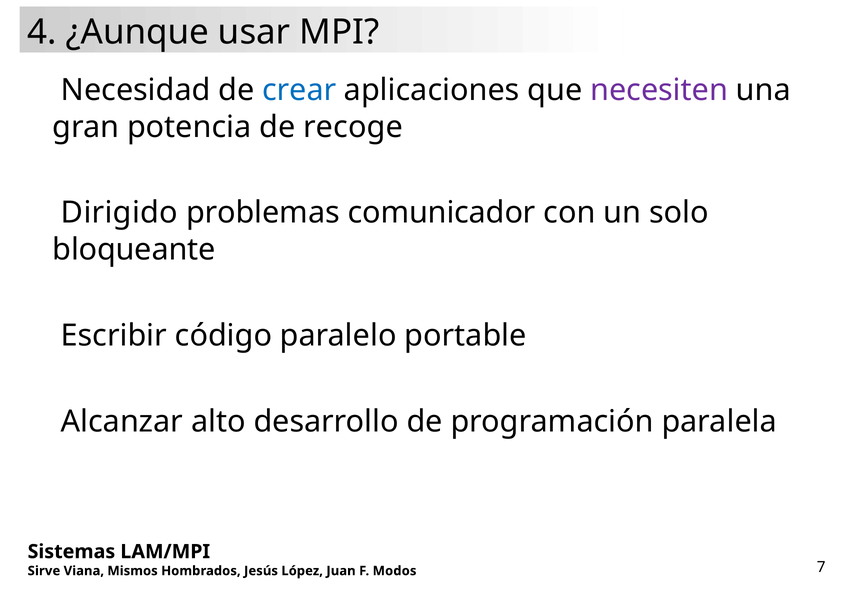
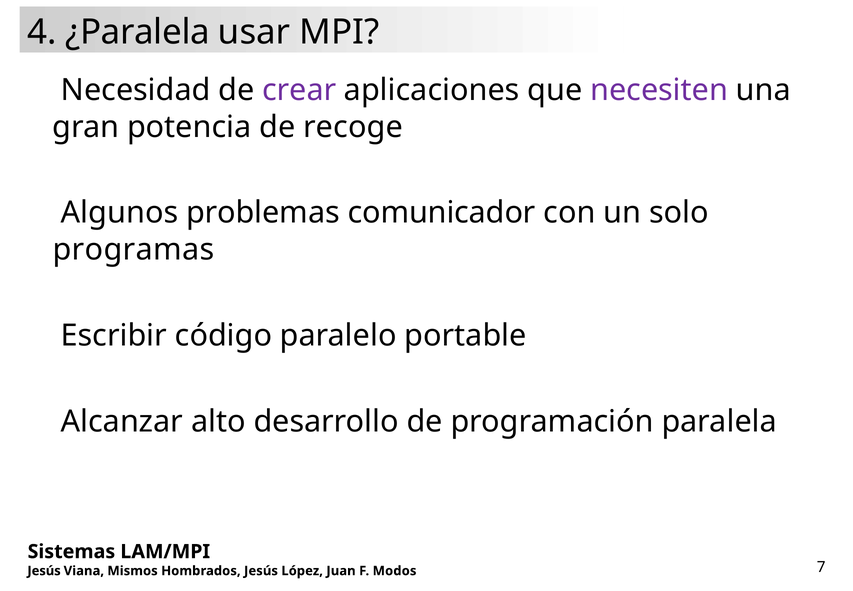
¿Aunque: ¿Aunque -> ¿Paralela (138, 32)
crear colour: blue -> purple (299, 90)
Dirigido: Dirigido -> Algunos (120, 213)
bloqueante: bloqueante -> programas (134, 249)
Sirve: Sirve -> Jesús (44, 570)
